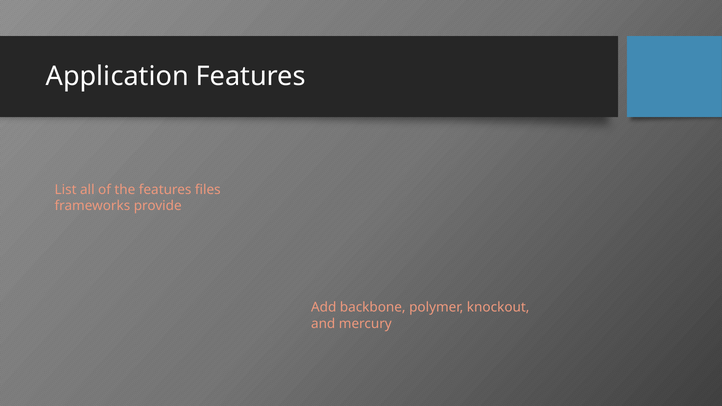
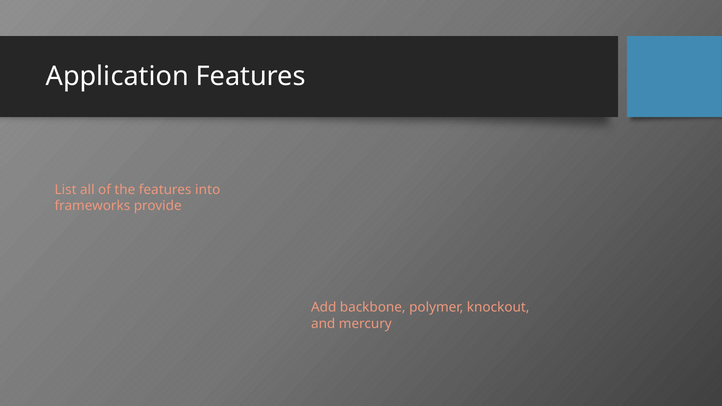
files: files -> into (208, 190)
